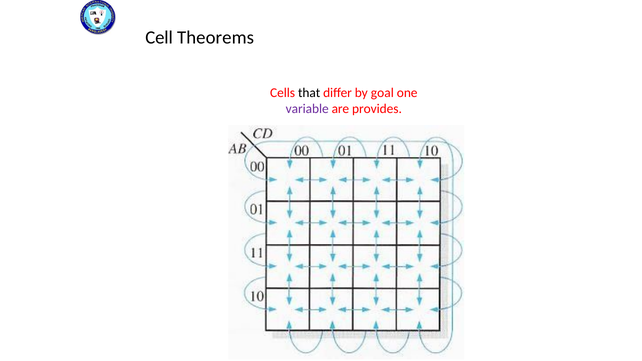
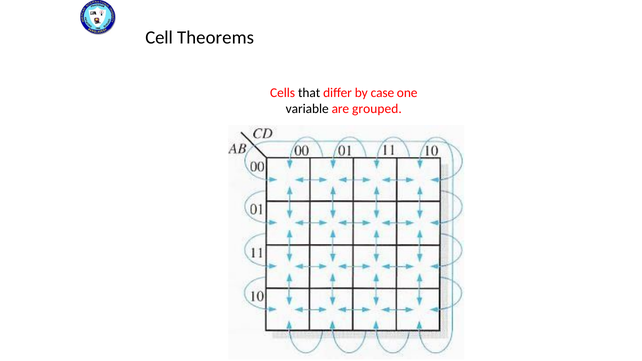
goal: goal -> case (382, 93)
variable colour: purple -> black (307, 109)
provides: provides -> grouped (377, 109)
